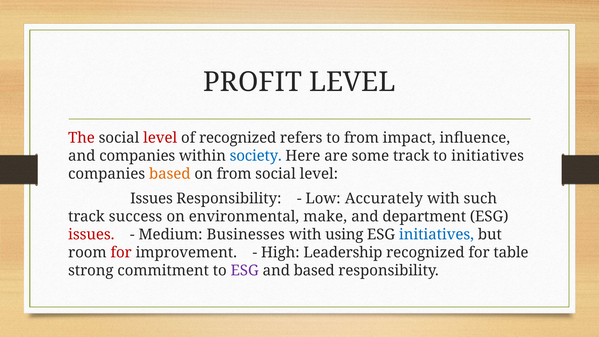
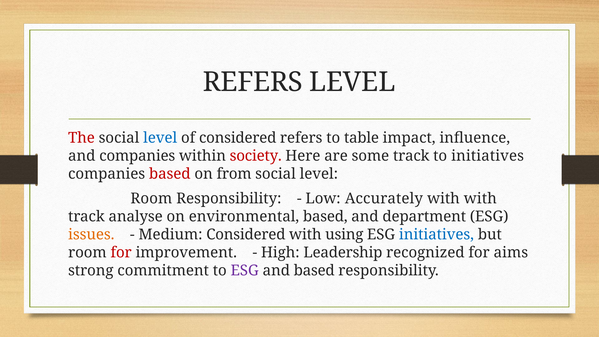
PROFIT: PROFIT -> REFERS (253, 82)
level colour: red -> blue (160, 138)
of recognized: recognized -> considered (238, 138)
to from: from -> table (361, 138)
society colour: blue -> red (256, 156)
based colour: orange -> red (170, 174)
Issues: Issues -> Room (151, 199)
with such: such -> with (480, 199)
success: success -> analyse (136, 217)
environmental make: make -> based (325, 217)
issues colour: red -> orange (91, 235)
Medium Businesses: Businesses -> Considered (246, 235)
table: table -> aims (511, 252)
